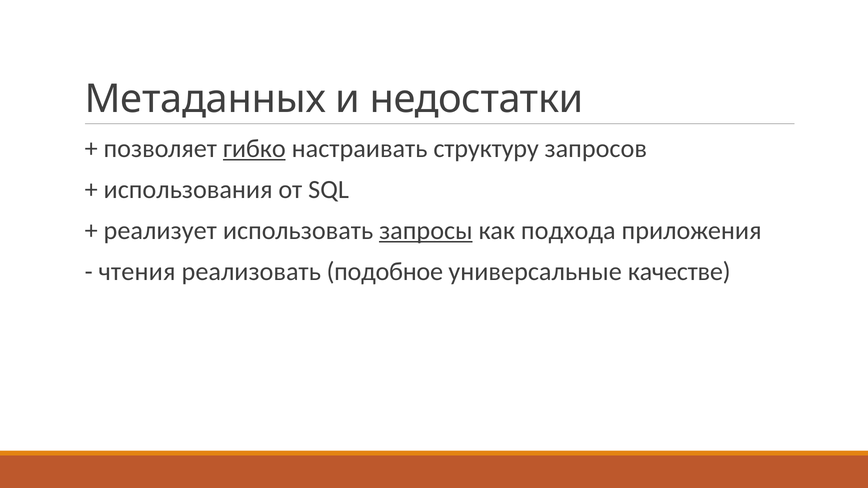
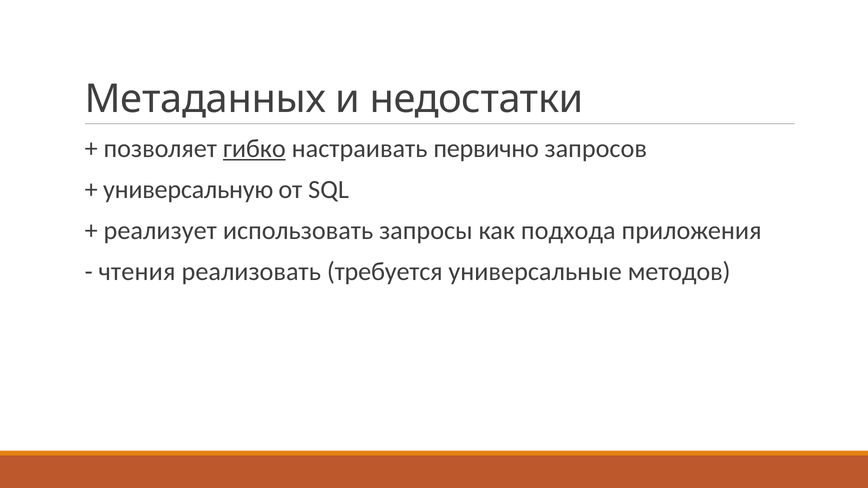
структуру: структуру -> первично (486, 149)
использования: использования -> универсальную (188, 190)
запросы underline: present -> none (426, 231)
подобное: подобное -> требуется (385, 272)
качестве: качестве -> методов (679, 272)
